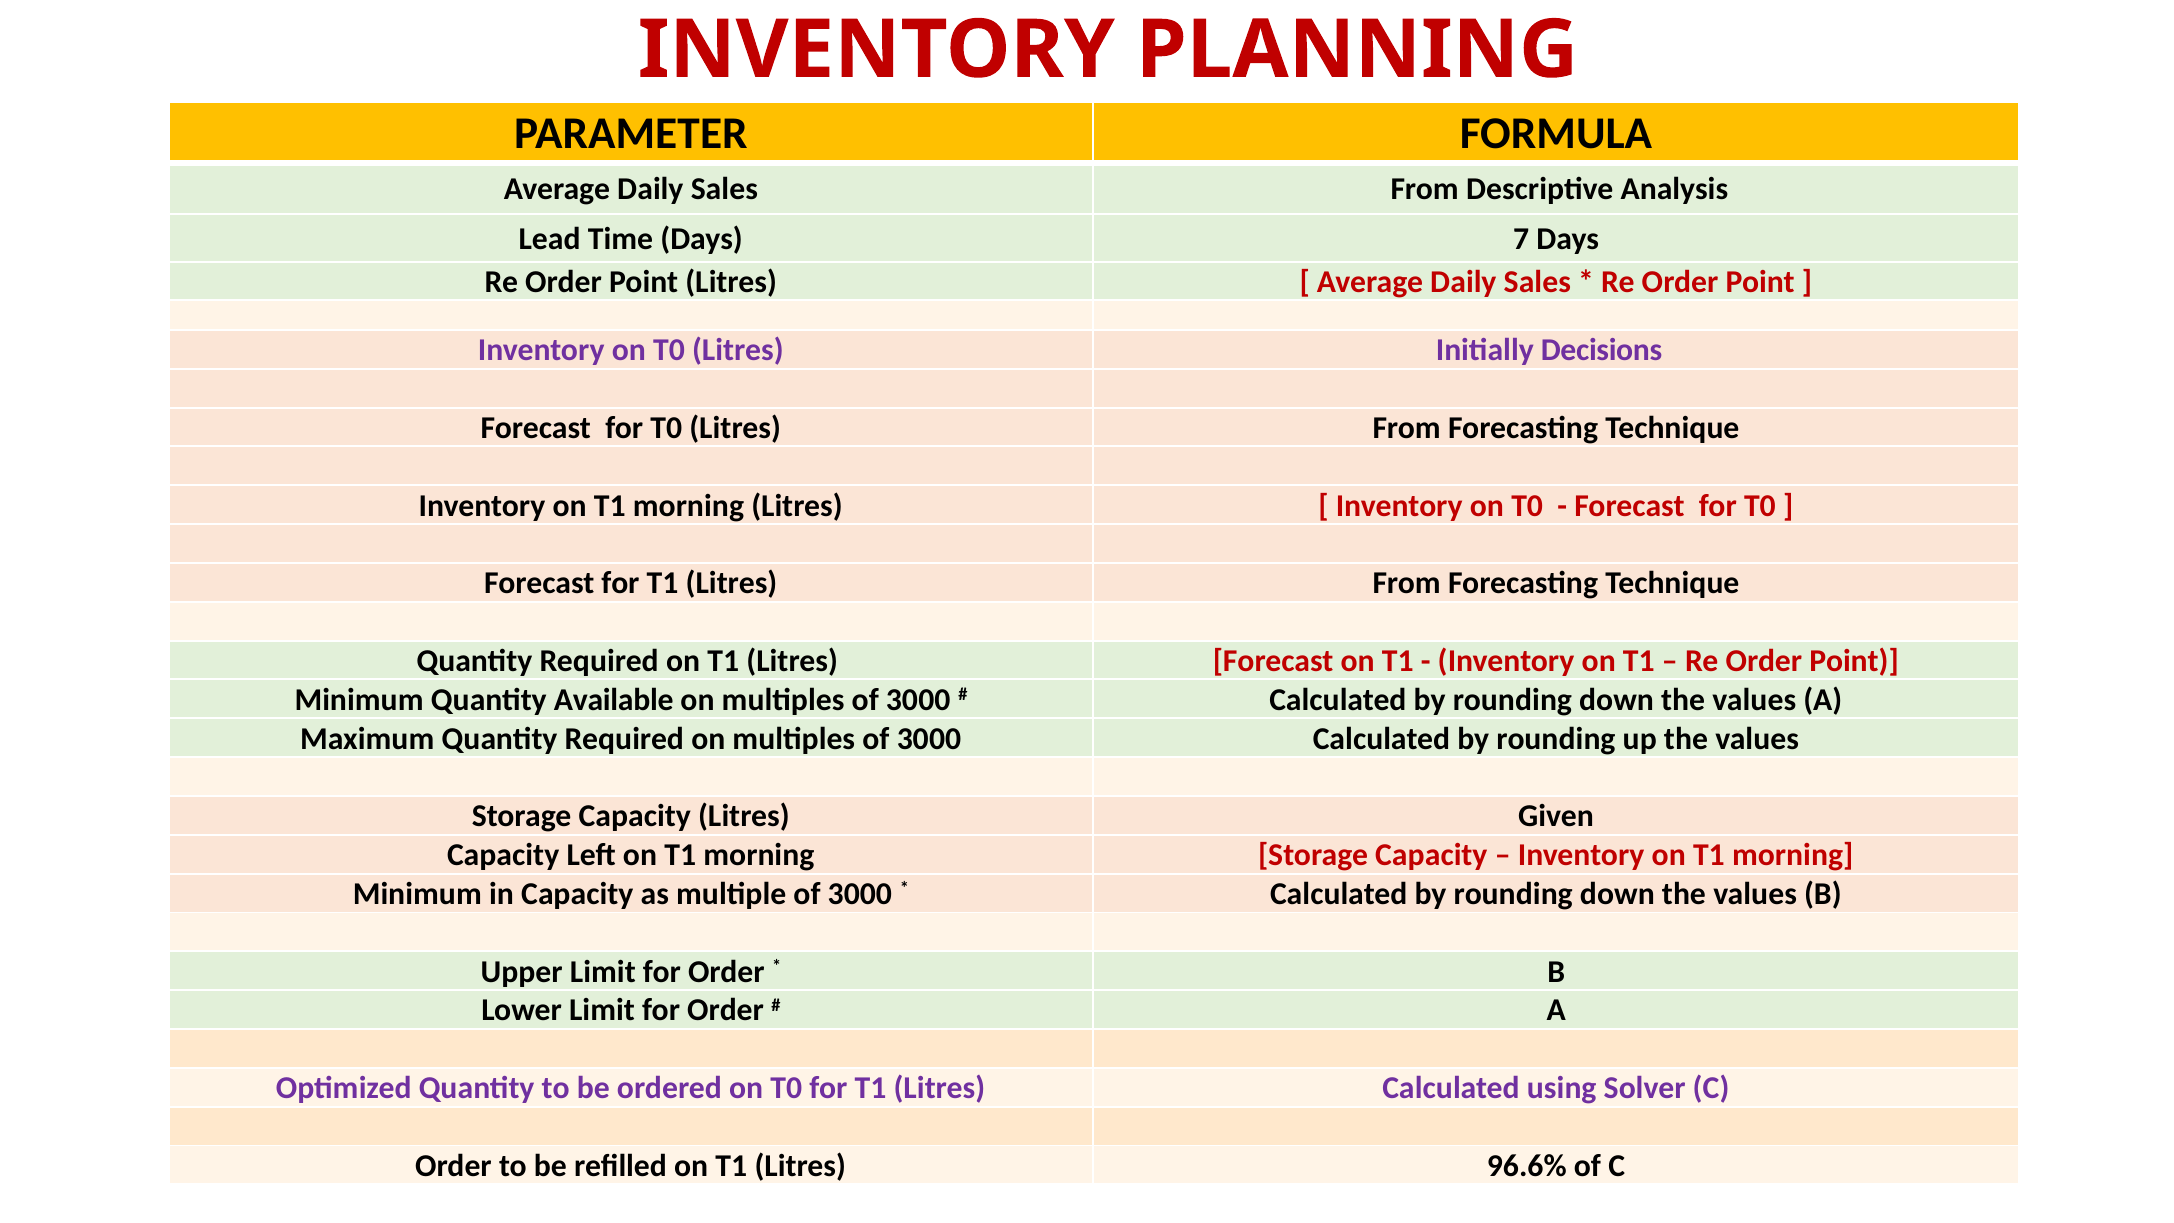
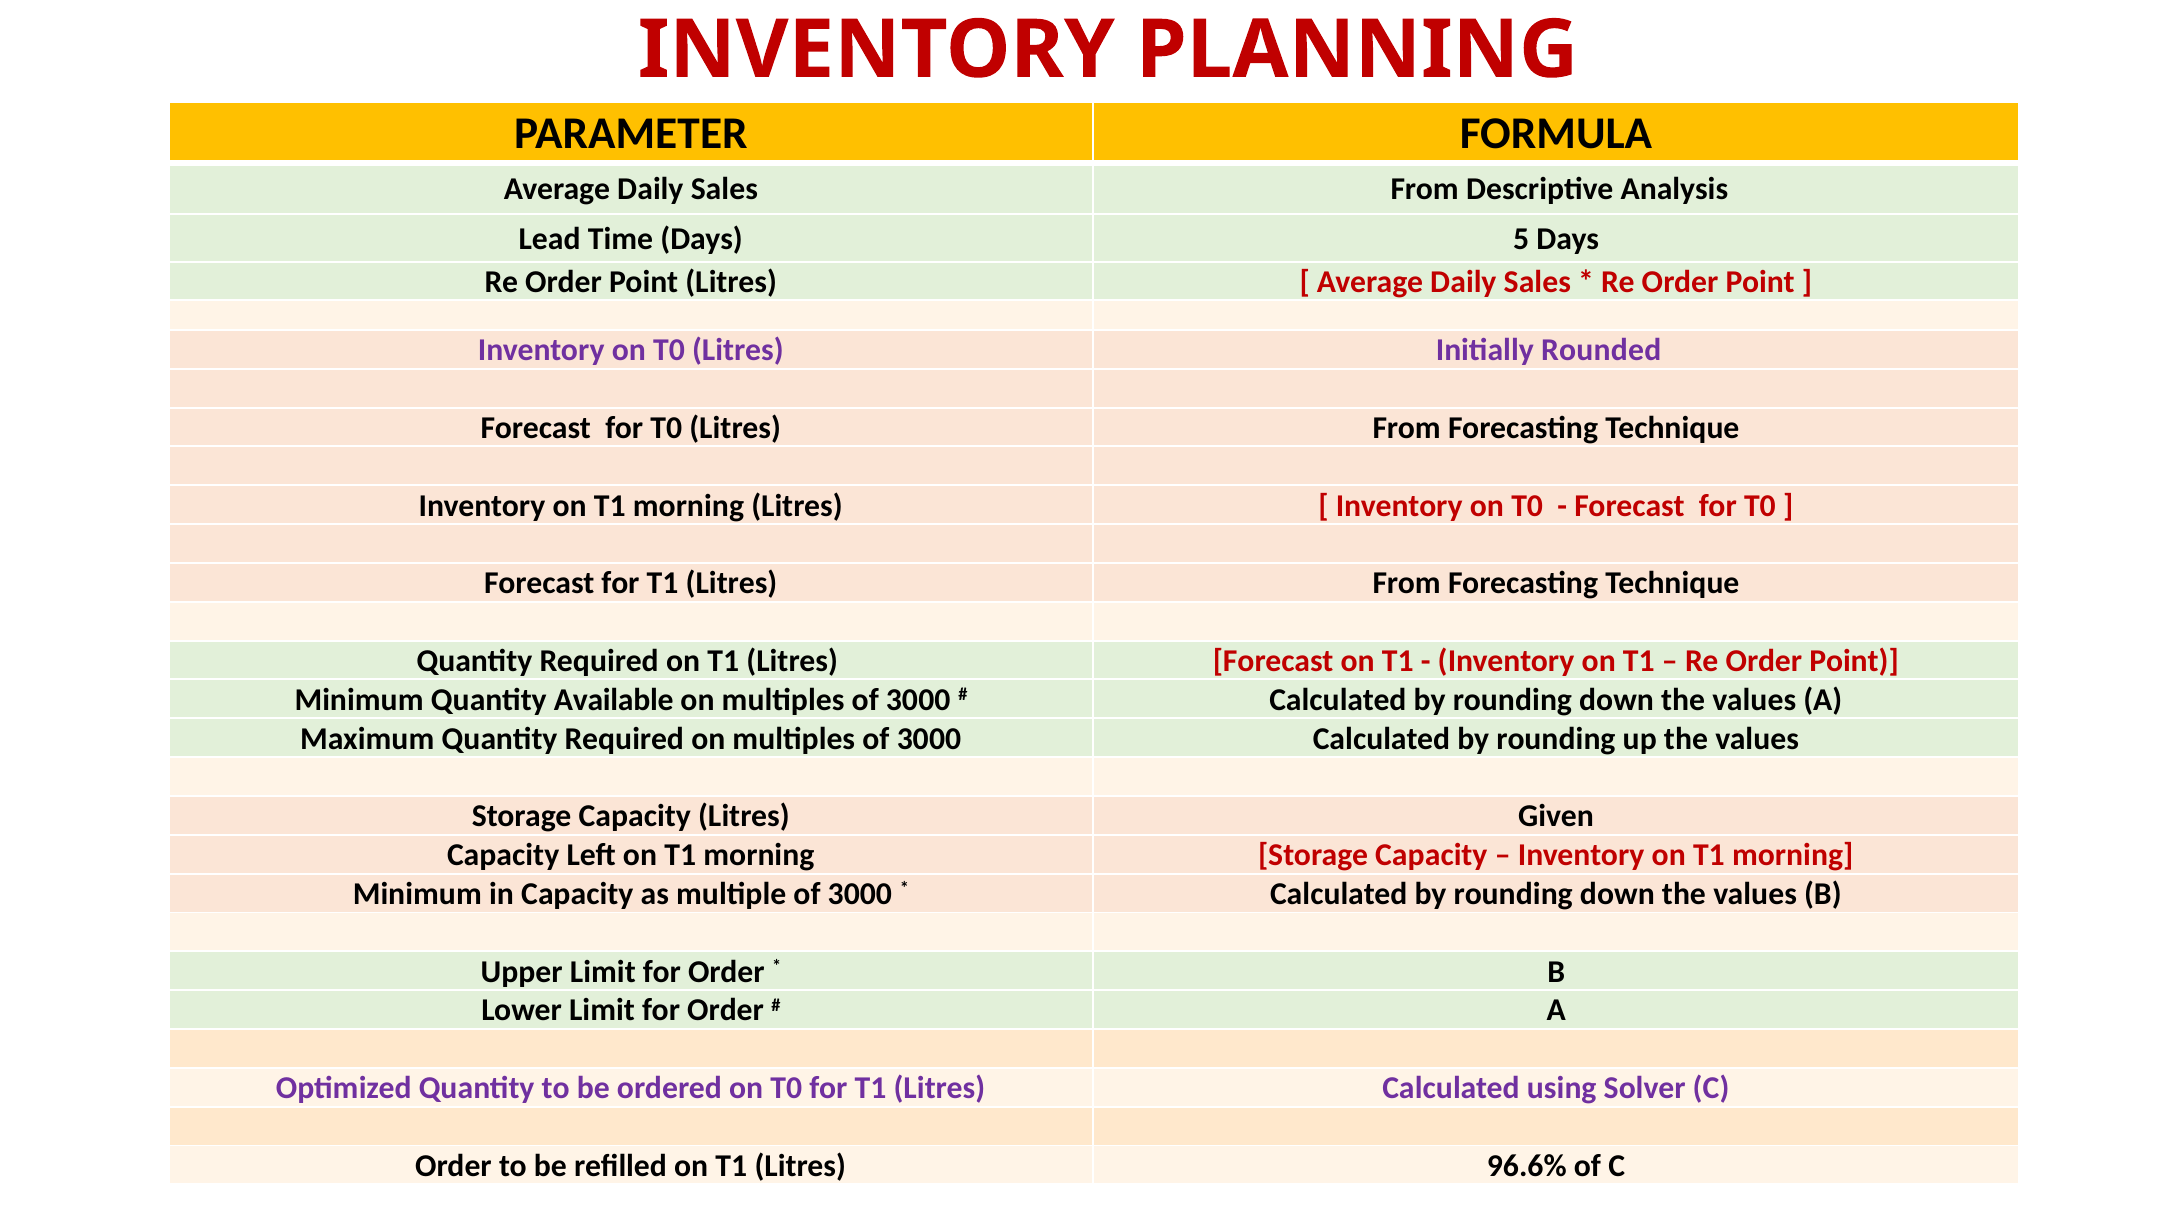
7: 7 -> 5 (1521, 239)
Decisions: Decisions -> Rounded (1601, 350)
